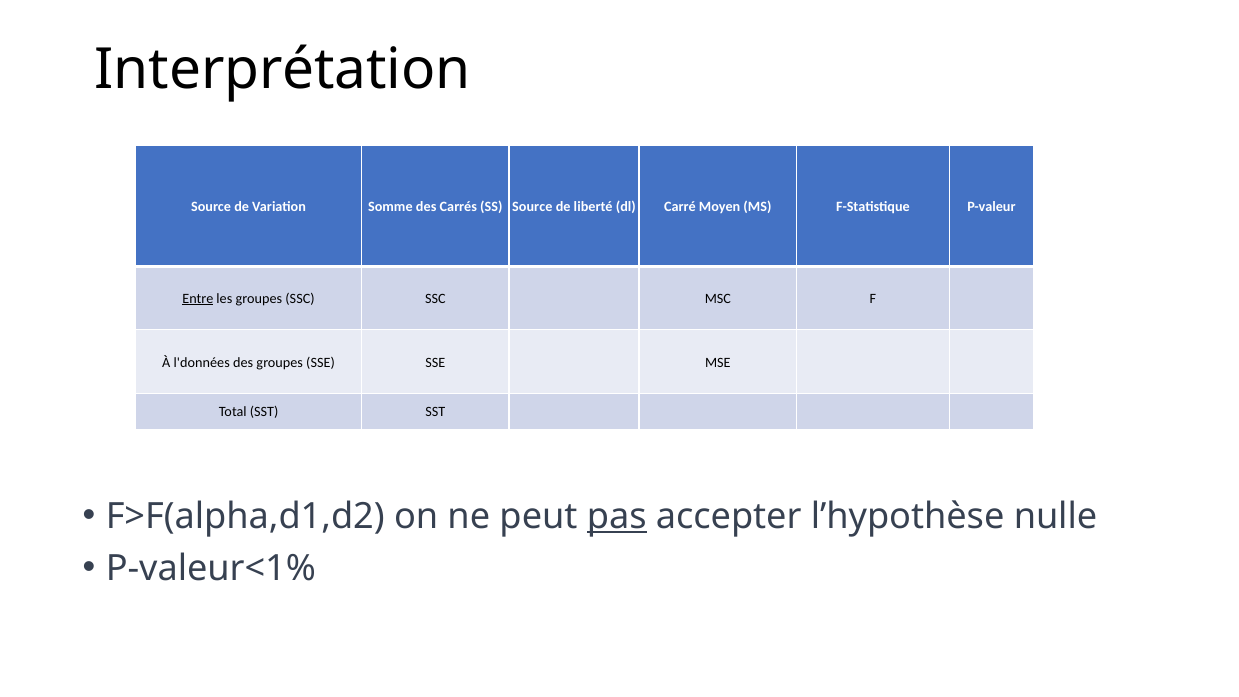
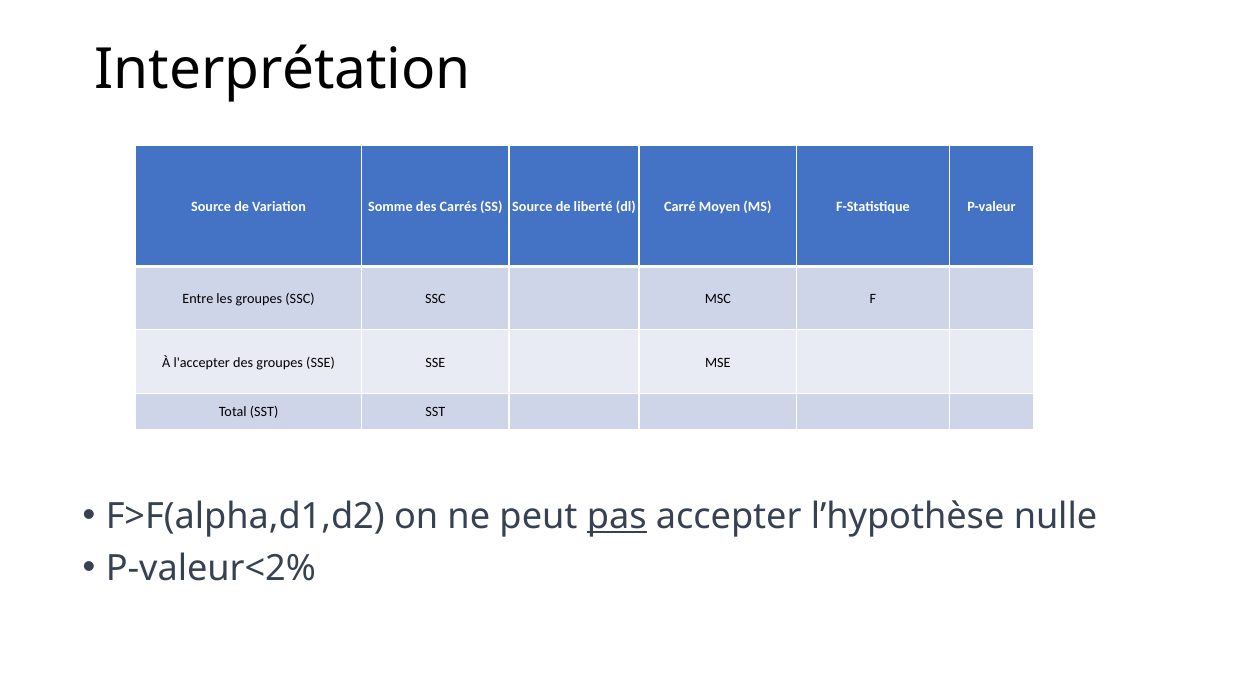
Entre underline: present -> none (198, 299)
l'données: l'données -> l'accepter (202, 362)
P-valeur<1%: P-valeur<1% -> P-valeur<2% (211, 568)
